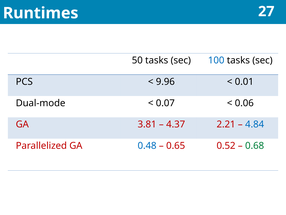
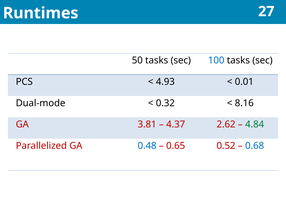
9.96: 9.96 -> 4.93 (165, 82)
0.07: 0.07 -> 0.32 (165, 103)
0.06: 0.06 -> 8.16 (244, 103)
2.21: 2.21 -> 2.62 (226, 124)
4.84 colour: blue -> green (255, 124)
0.68 colour: green -> blue (255, 145)
